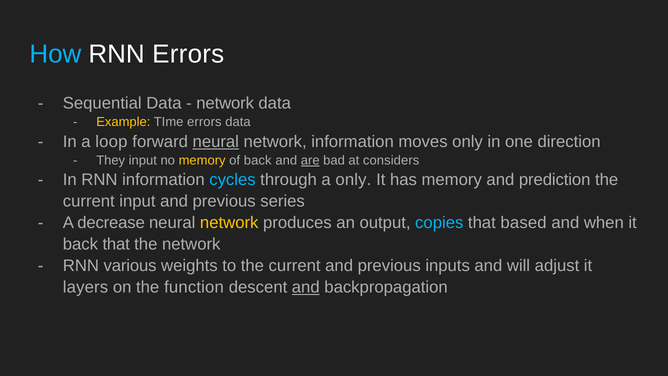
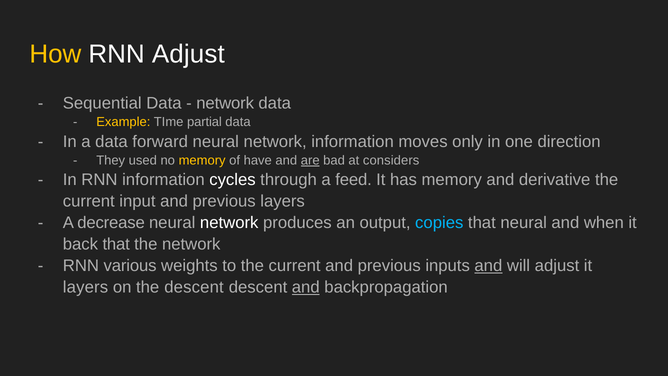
How colour: light blue -> yellow (55, 54)
RNN Errors: Errors -> Adjust (188, 54)
TIme errors: errors -> partial (204, 122)
a loop: loop -> data (111, 142)
neural underline: present -> none (216, 142)
They input: input -> used (143, 160)
of back: back -> have (258, 160)
cycles colour: light blue -> white (232, 180)
a only: only -> feed (354, 180)
prediction: prediction -> derivative (555, 180)
previous series: series -> layers (283, 201)
network colour: yellow -> white (229, 223)
that based: based -> neural (524, 223)
and underline: none -> present (488, 266)
the function: function -> descent (194, 287)
